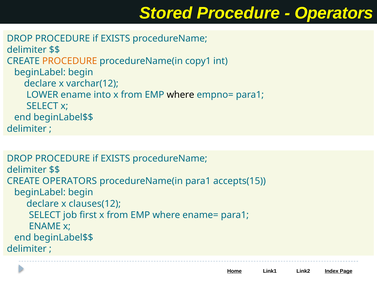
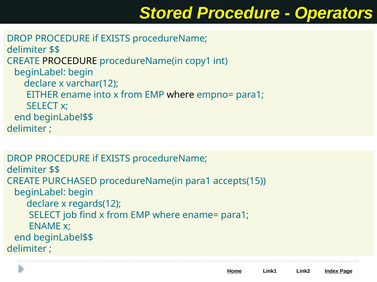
PROCEDURE colour: orange -> black (70, 61)
LOWER: LOWER -> EITHER (42, 95)
CREATE OPERATORS: OPERATORS -> PURCHASED (70, 182)
clauses(12: clauses(12 -> regards(12 (95, 204)
first: first -> find (88, 216)
